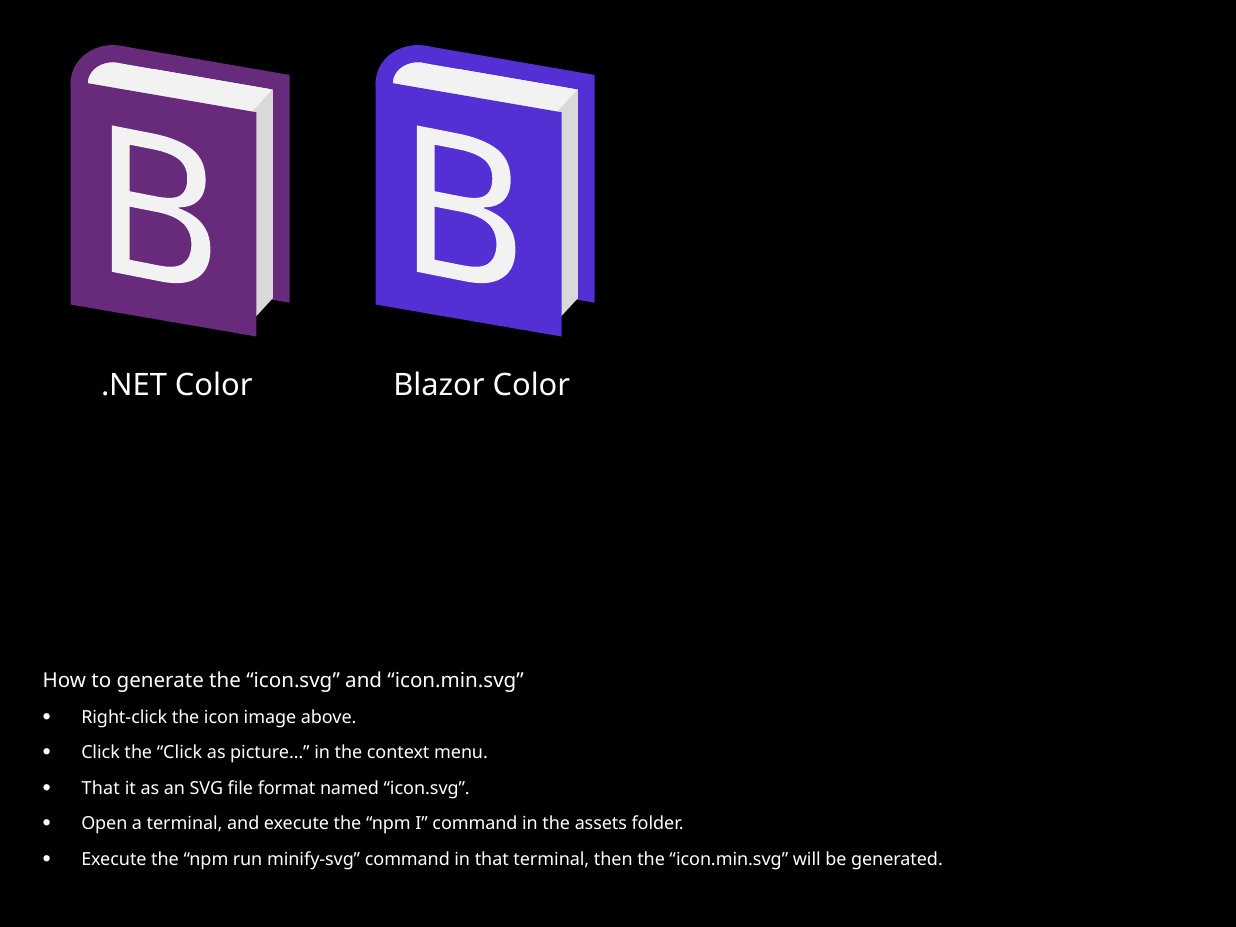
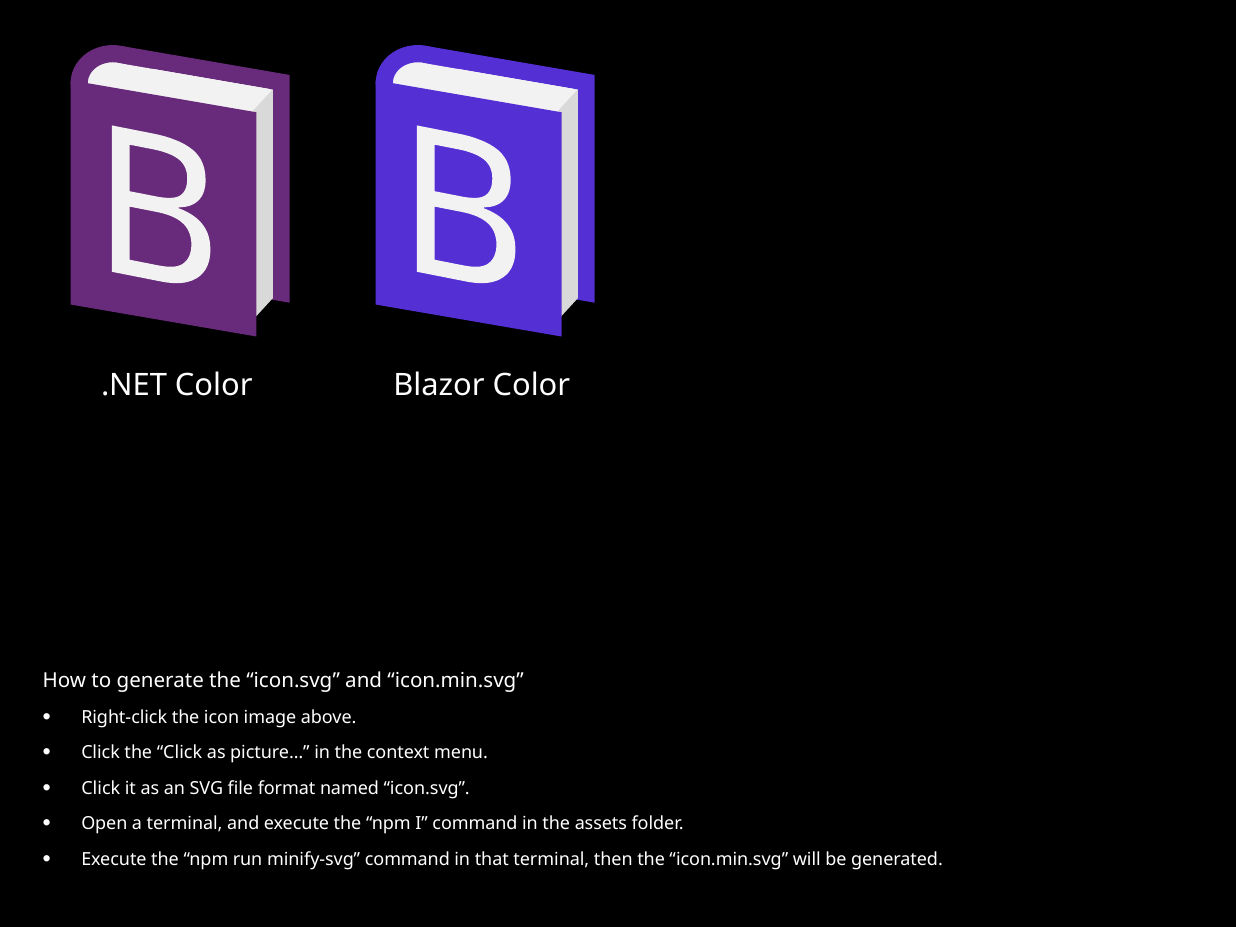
That: That -> Click (101, 788)
